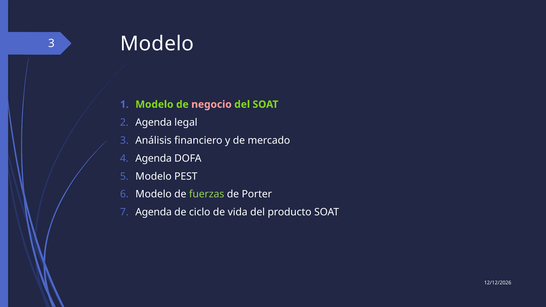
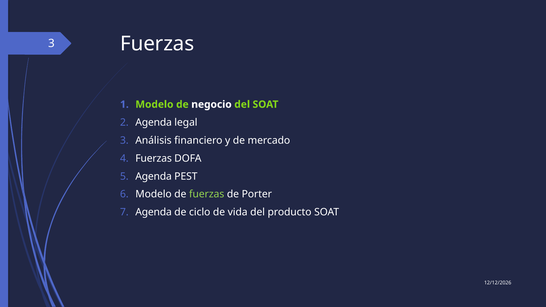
3 Modelo: Modelo -> Fuerzas (157, 44)
negocio colour: pink -> white (212, 104)
Agenda: Agenda -> Fuerzas (154, 158)
Modelo: Modelo -> Agenda (154, 176)
